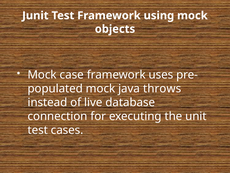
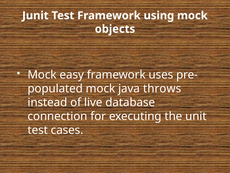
case: case -> easy (72, 75)
